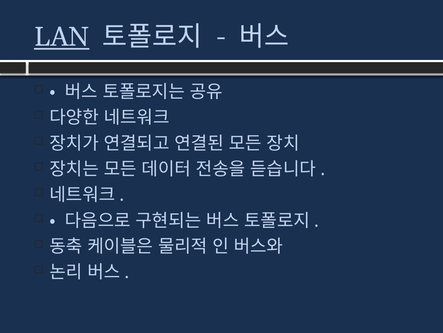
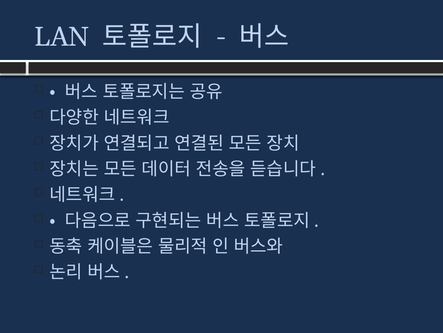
LAN underline: present -> none (62, 37)
